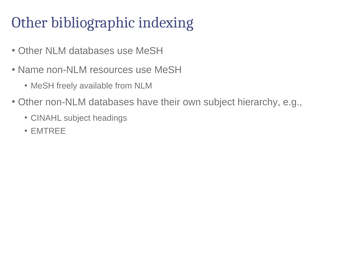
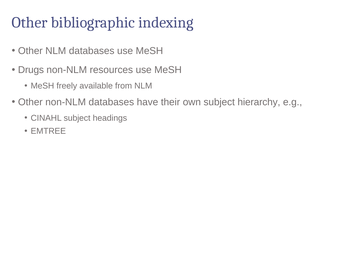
Name: Name -> Drugs (31, 70)
